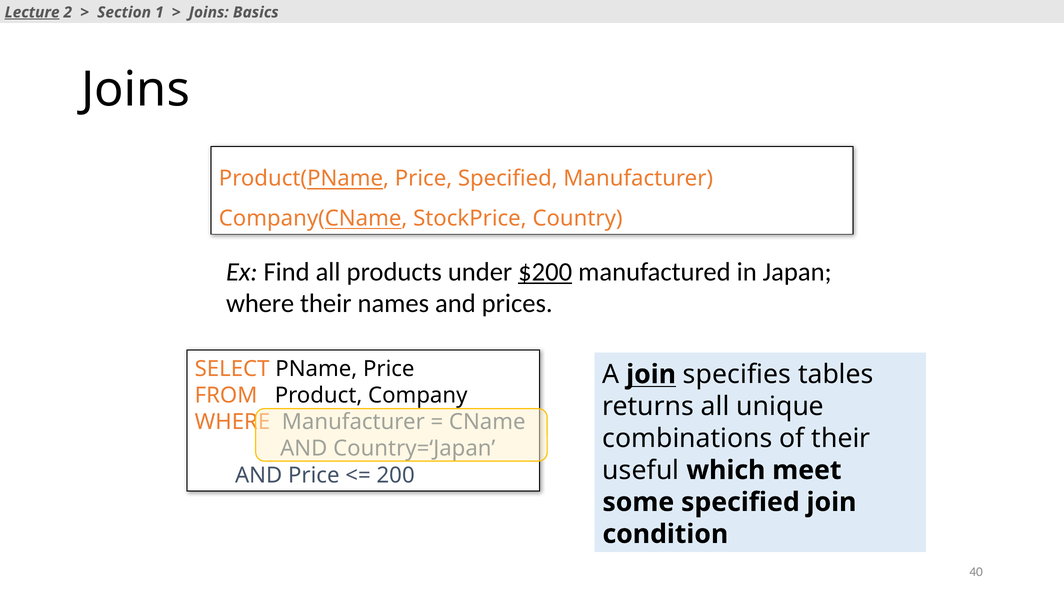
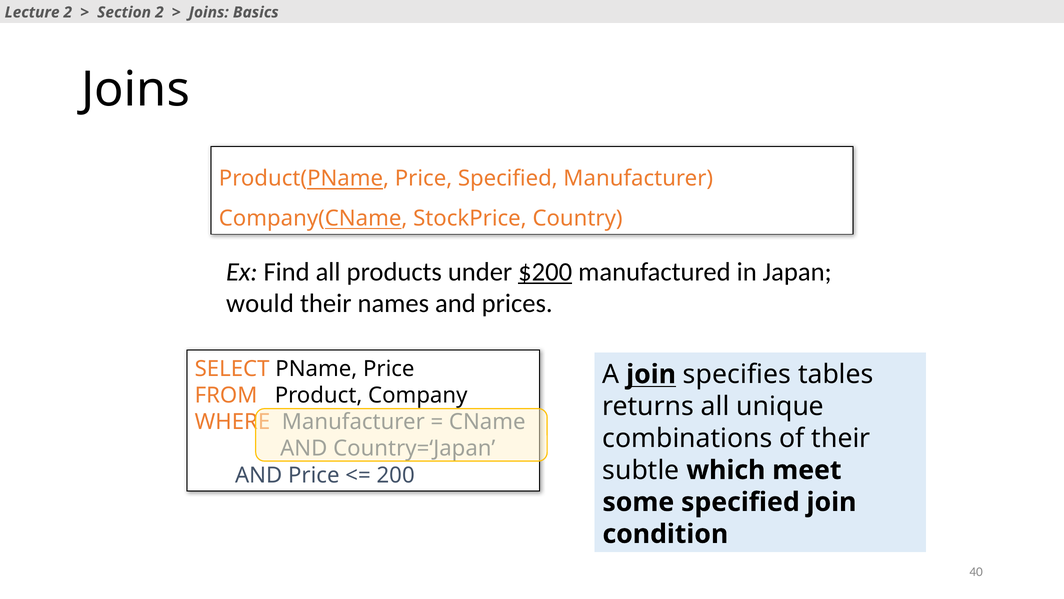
Lecture underline: present -> none (32, 12)
Section 1: 1 -> 2 (159, 12)
where: where -> would (260, 303)
useful: useful -> subtle (641, 470)
